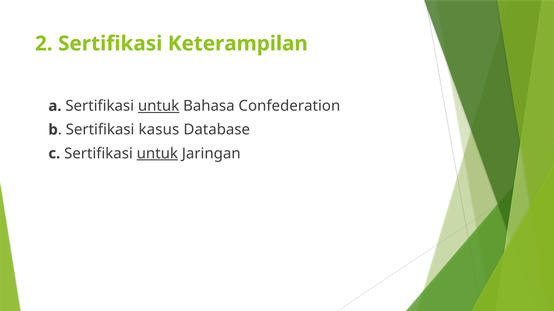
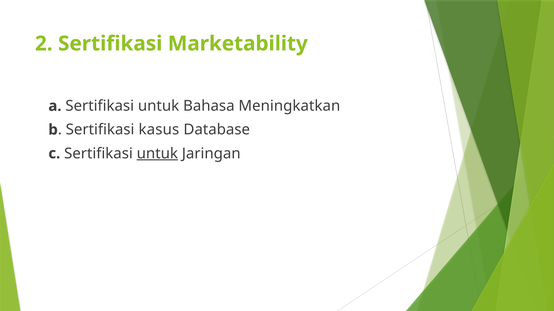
Keterampilan: Keterampilan -> Marketability (238, 44)
untuk underline: present -> none (159, 106)
Confederation: Confederation -> Meningkatkan (289, 106)
